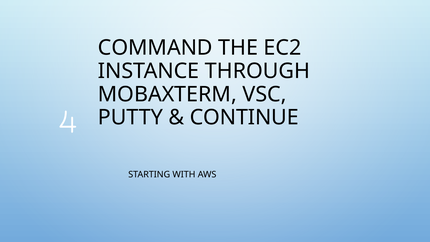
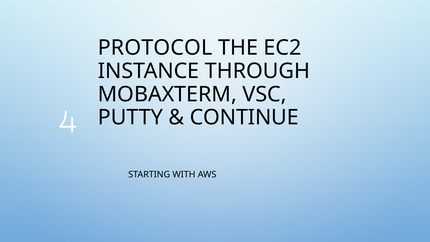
COMMAND: COMMAND -> PROTOCOL (155, 48)
